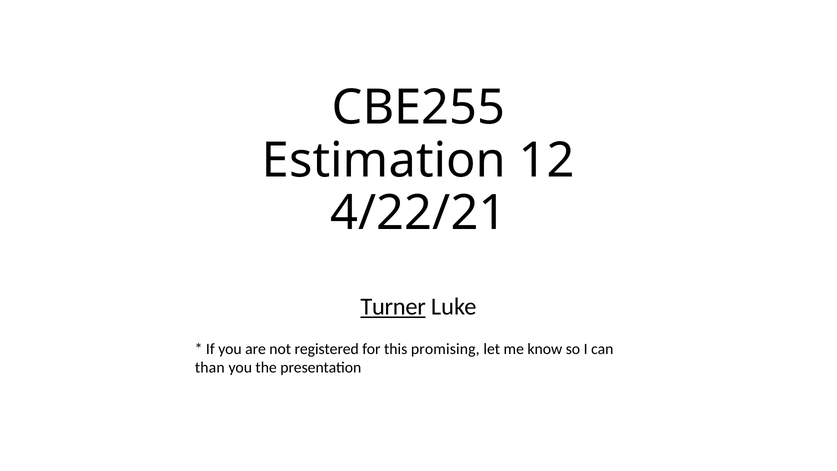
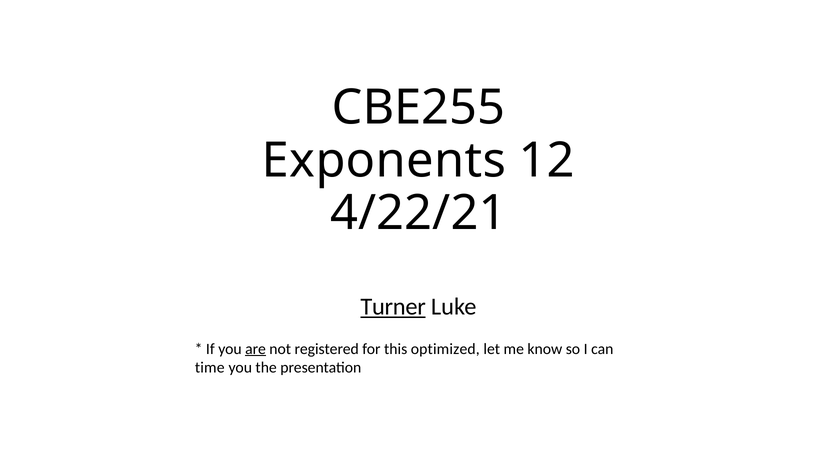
Estimation: Estimation -> Exponents (384, 161)
are underline: none -> present (256, 349)
promising: promising -> optimized (445, 349)
than: than -> time (210, 368)
